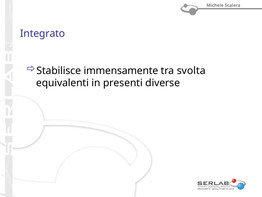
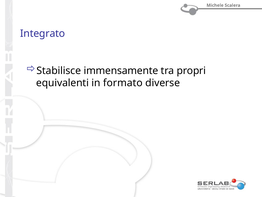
svolta: svolta -> propri (191, 70)
presenti: presenti -> formato (123, 83)
